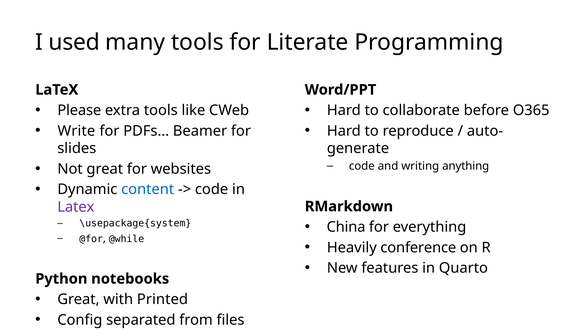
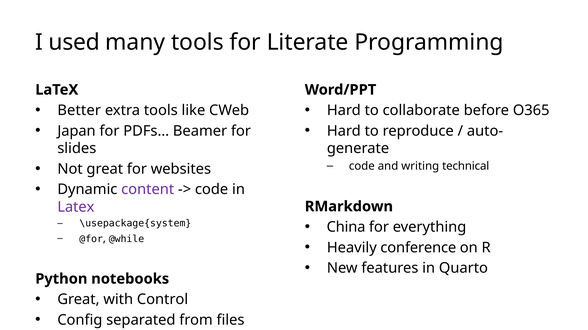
Please: Please -> Better (79, 111)
Write: Write -> Japan (76, 131)
anything: anything -> technical (466, 167)
content colour: blue -> purple (148, 190)
Printed: Printed -> Control (163, 300)
